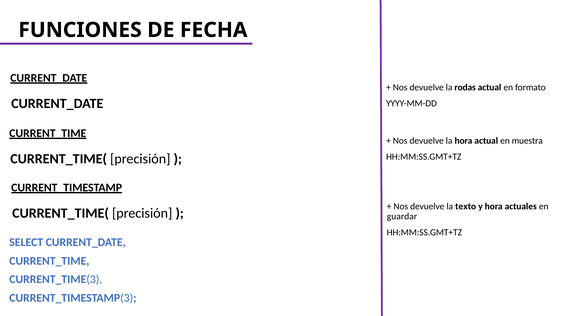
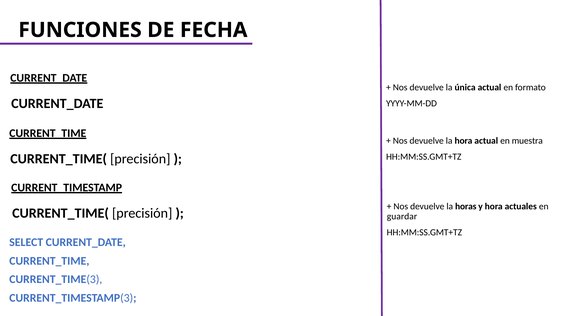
rodas: rodas -> única (465, 88)
texto: texto -> horas (466, 207)
